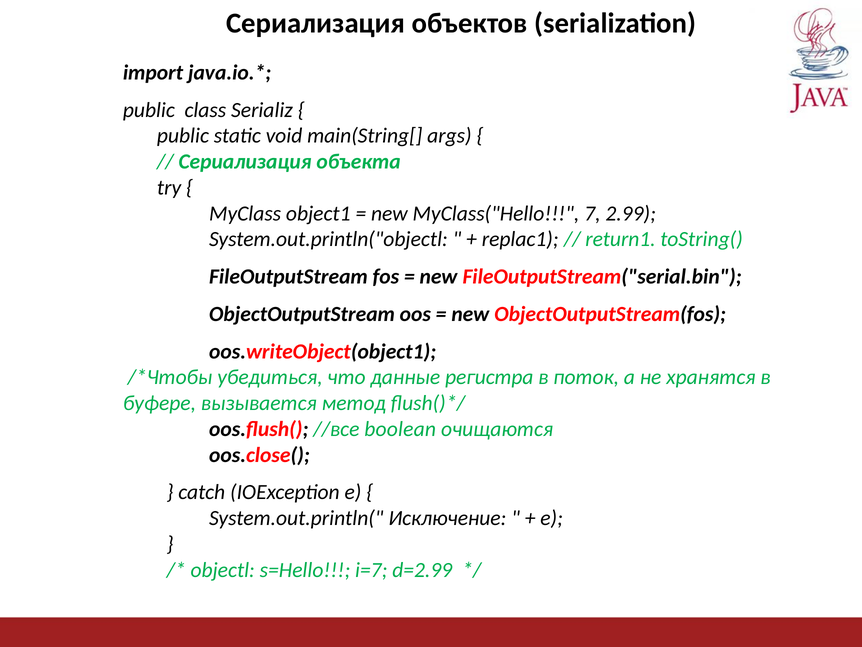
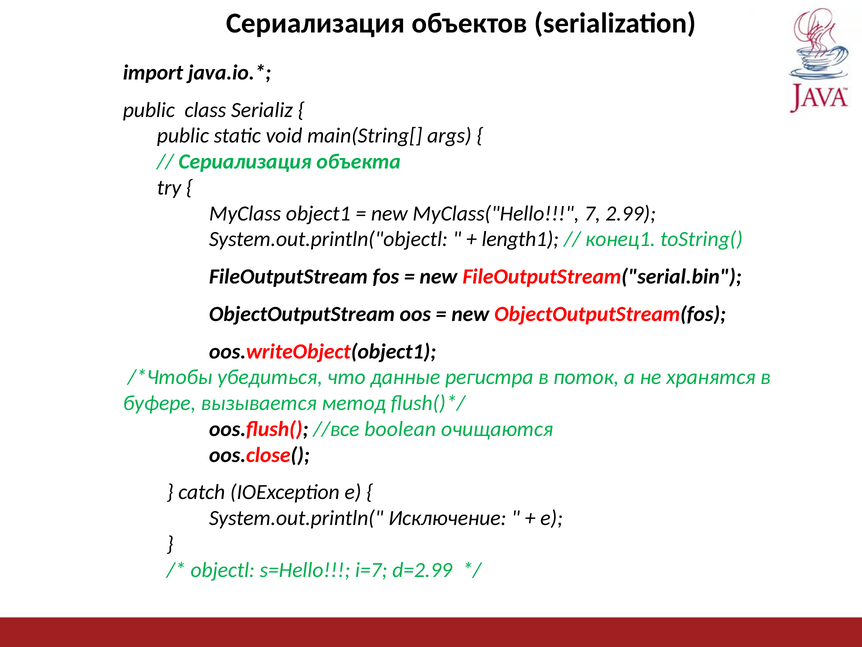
replac1: replac1 -> length1 (520, 239)
return1: return1 -> конец1 (620, 239)
